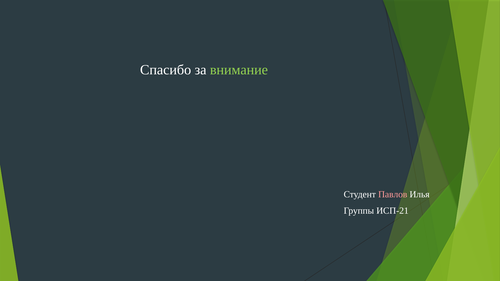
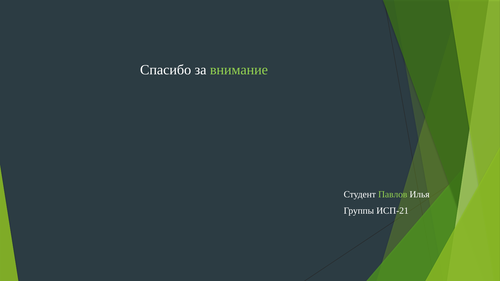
Павлов colour: pink -> light green (393, 195)
